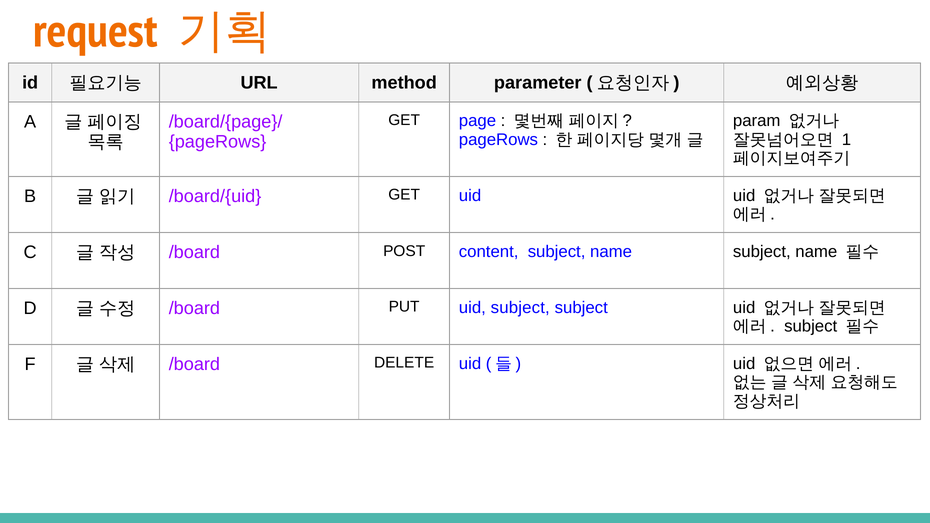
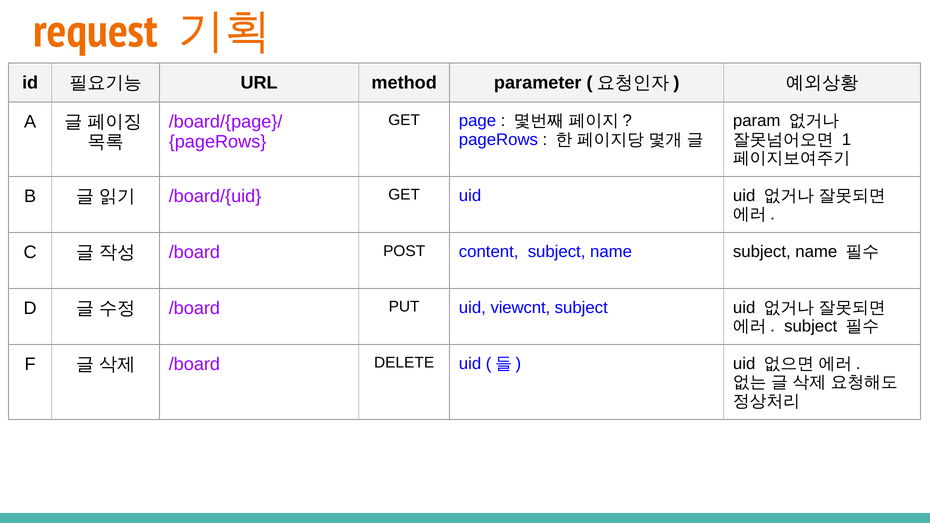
uid subject: subject -> viewcnt (520, 308)
